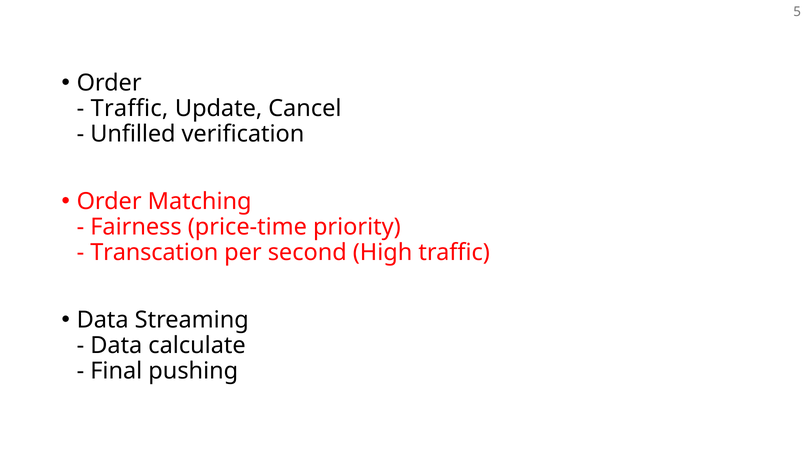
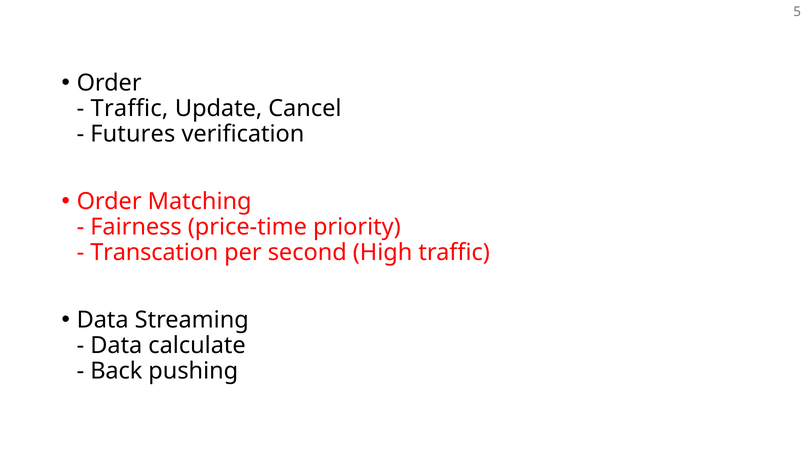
Unfilled: Unfilled -> Futures (133, 134)
Final: Final -> Back (116, 371)
